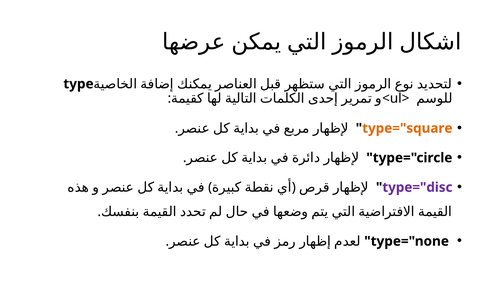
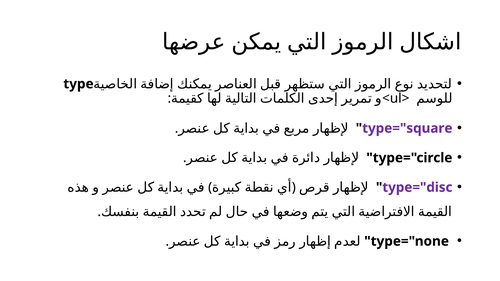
type="square colour: orange -> purple (407, 128)
